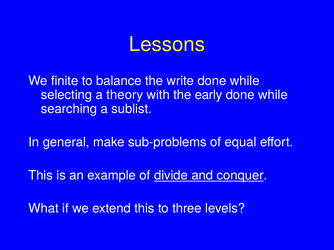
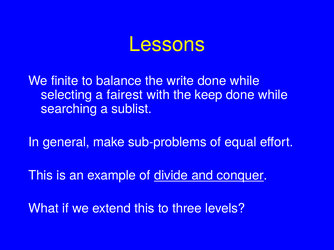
theory: theory -> fairest (125, 95)
early: early -> keep (209, 95)
